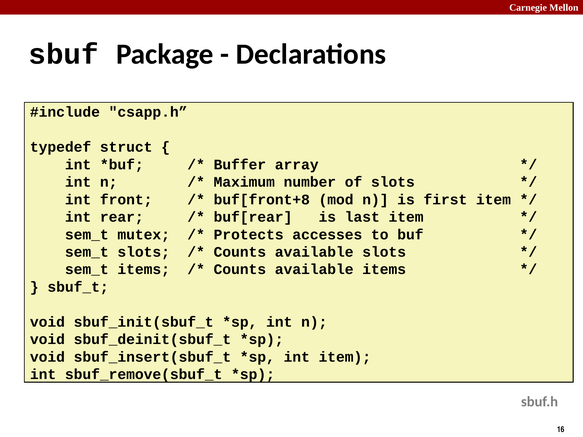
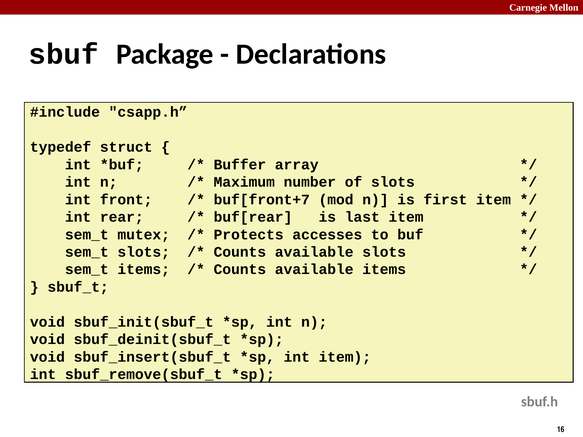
buf[front+8: buf[front+8 -> buf[front+7 (262, 200)
